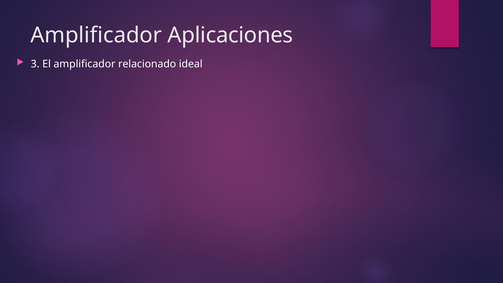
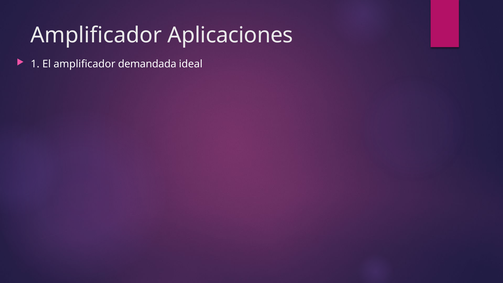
3: 3 -> 1 (35, 64)
relacionado: relacionado -> demandada (147, 64)
